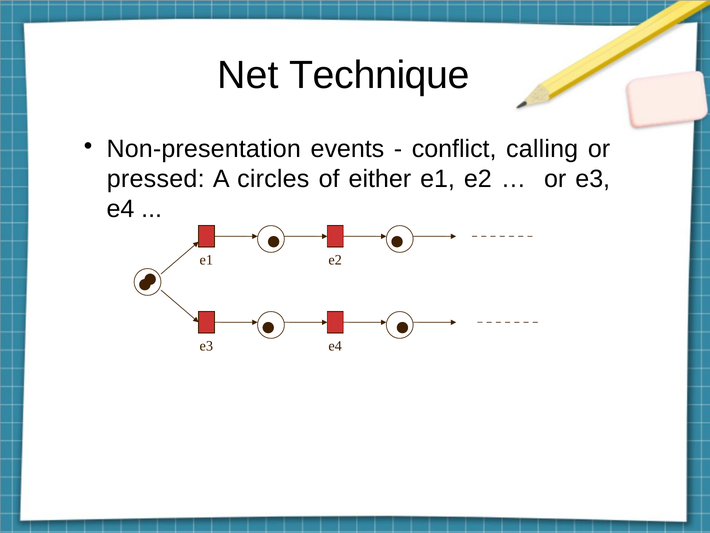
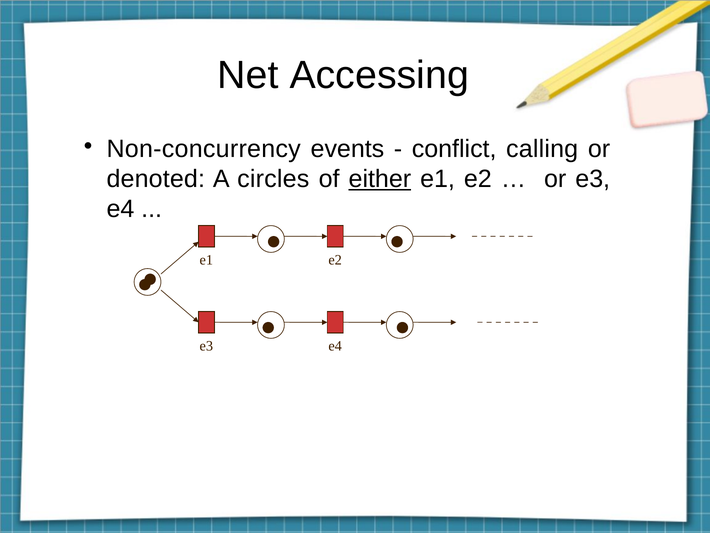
Technique: Technique -> Accessing (379, 75)
Non-presentation: Non-presentation -> Non-concurrency (204, 149)
pressed: pressed -> denoted (156, 179)
either underline: none -> present (380, 179)
